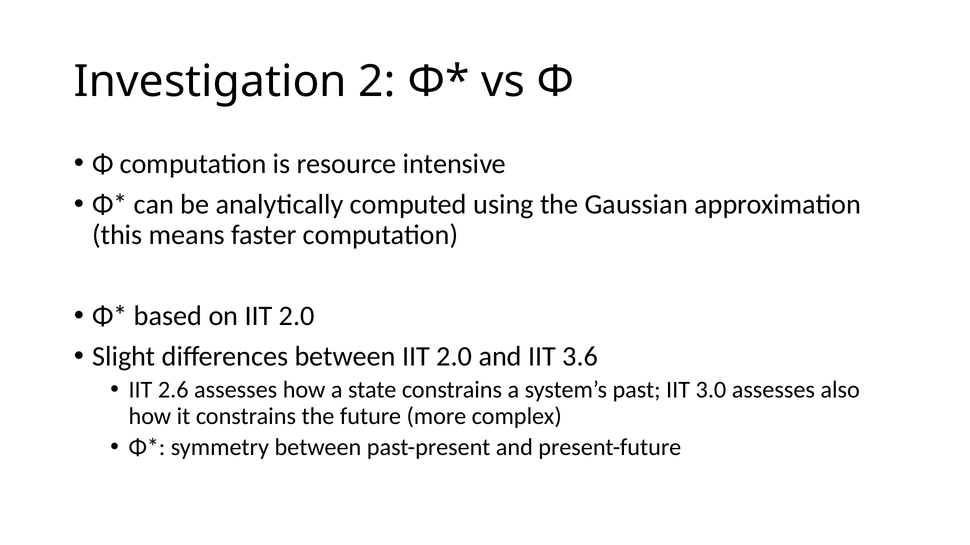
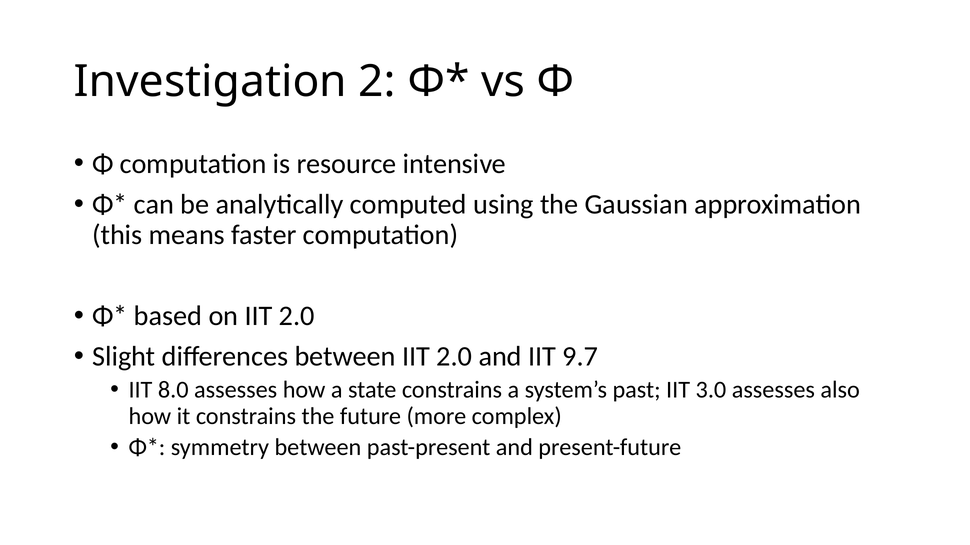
3.6: 3.6 -> 9.7 (580, 357)
2.6: 2.6 -> 8.0 (173, 390)
